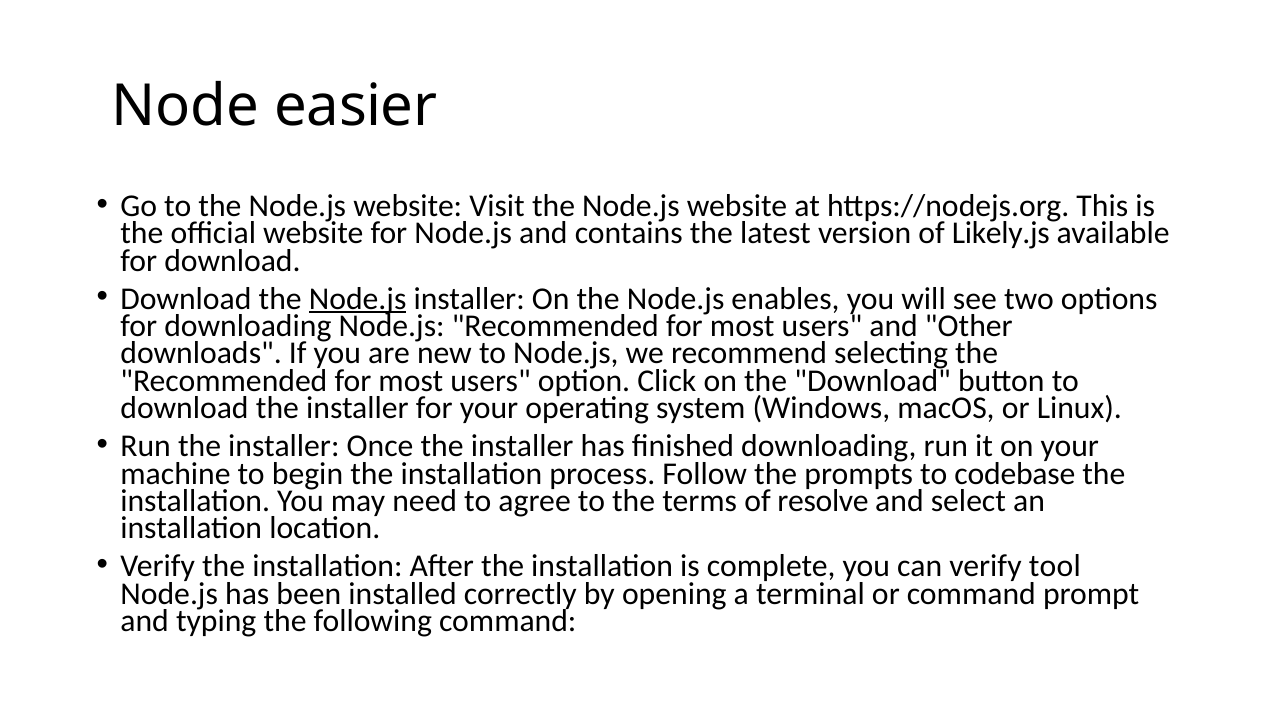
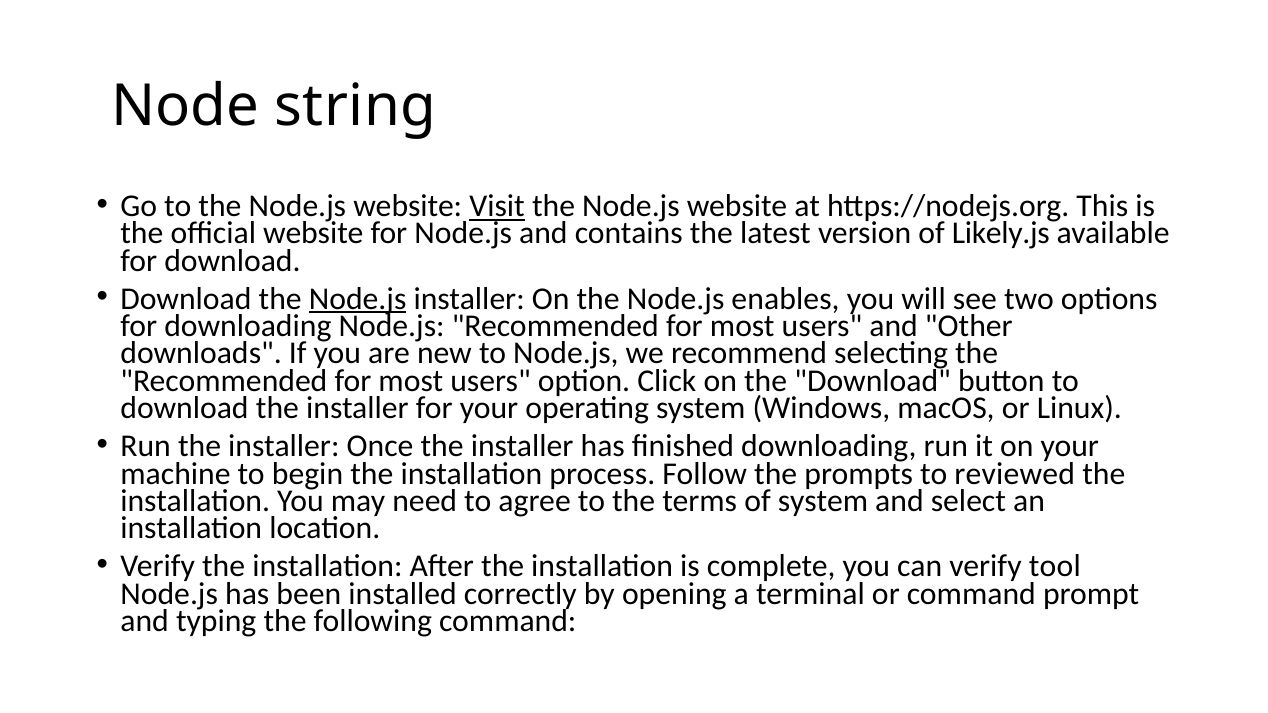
easier: easier -> string (355, 107)
Visit underline: none -> present (497, 206)
codebase: codebase -> reviewed (1015, 474)
of resolve: resolve -> system (823, 501)
